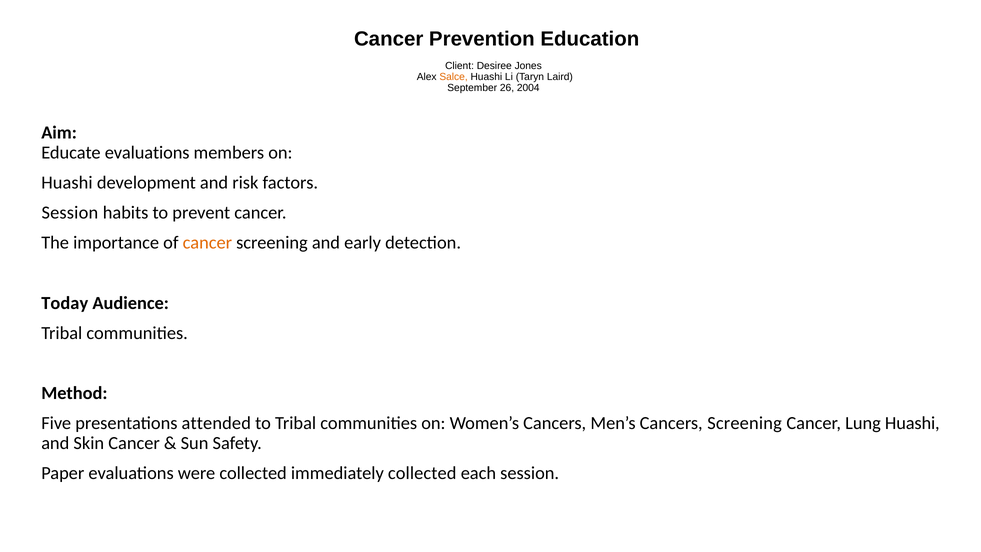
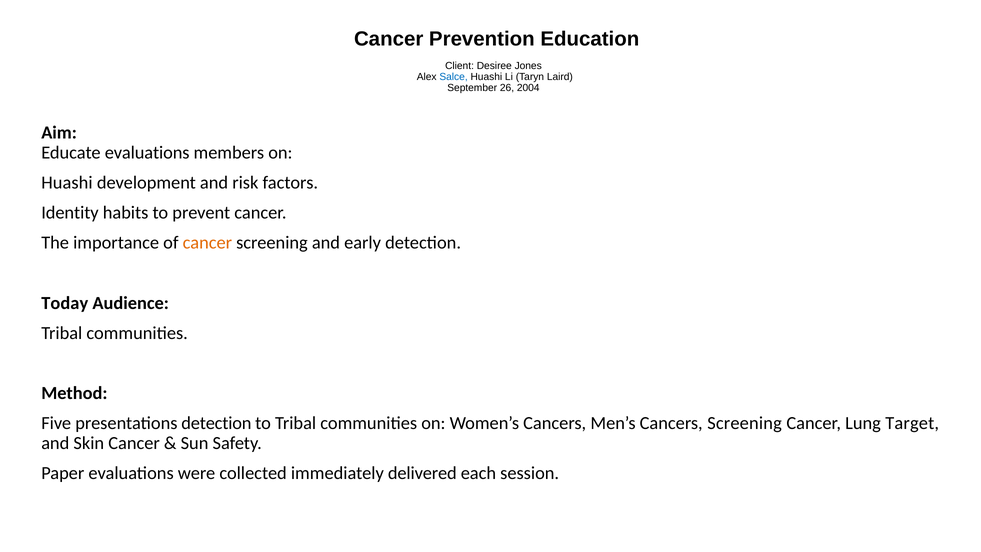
Salce colour: orange -> blue (454, 77)
Session: Session -> Identity (70, 213)
presentations attended: attended -> detection (216, 423)
Lung Huashi: Huashi -> Target (912, 423)
immediately collected: collected -> delivered (422, 473)
